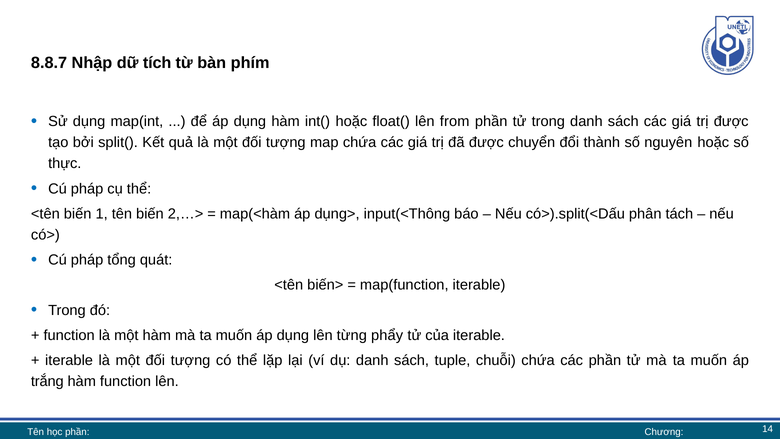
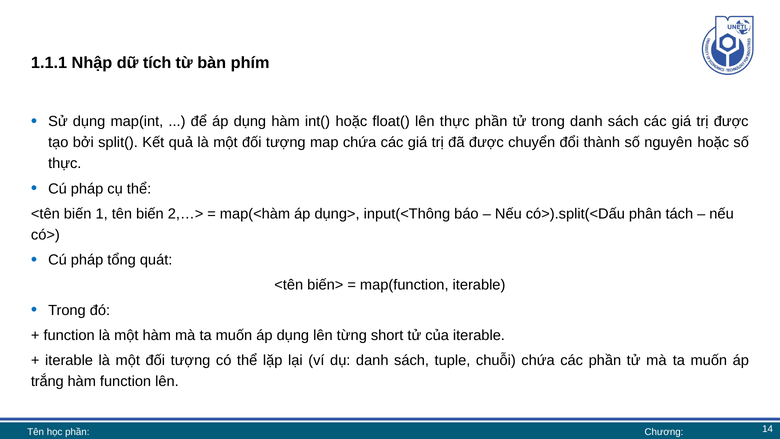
8.8.7: 8.8.7 -> 1.1.1 (49, 63)
lên from: from -> thực (455, 121)
phẩy: phẩy -> short (387, 335)
